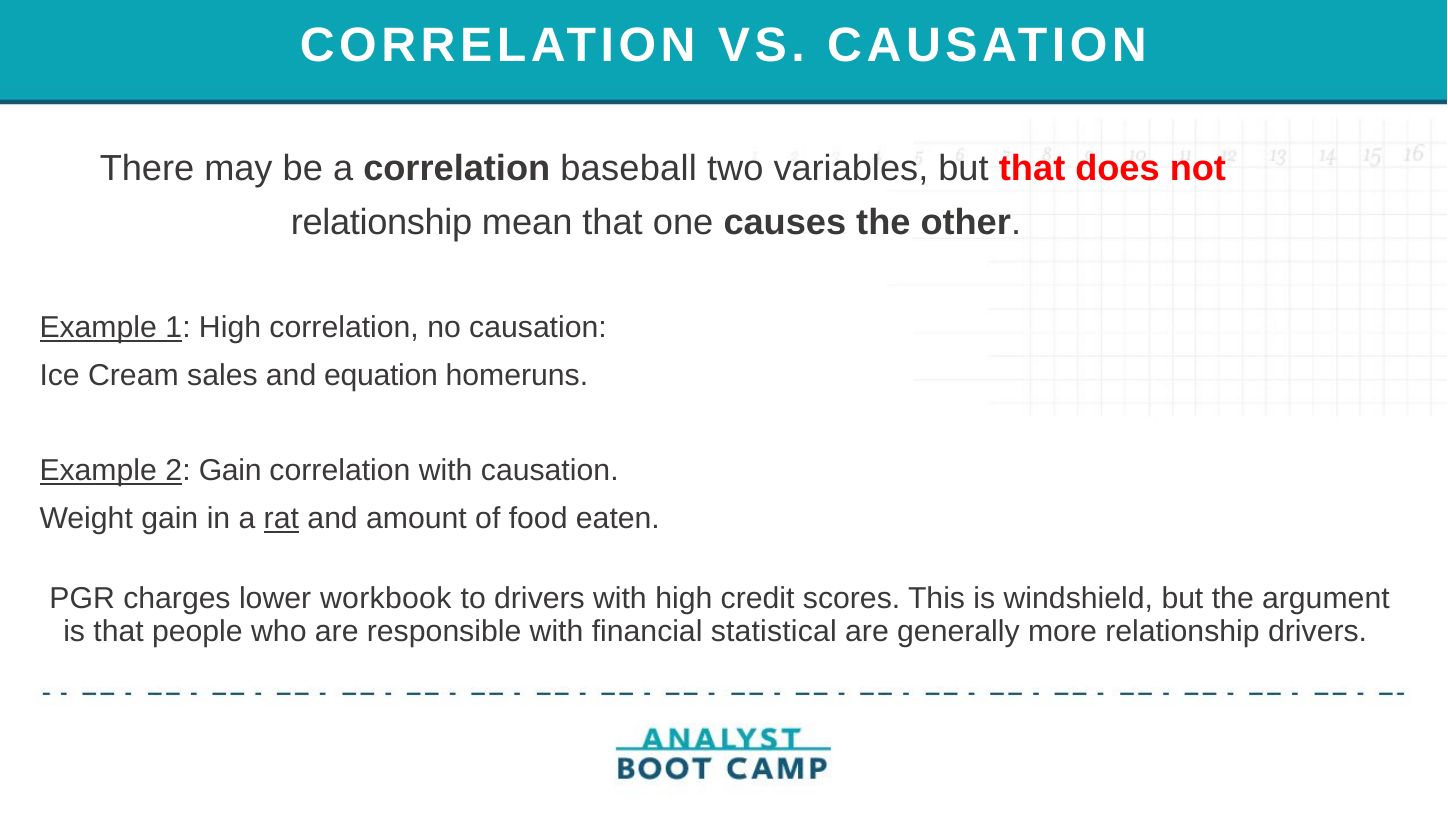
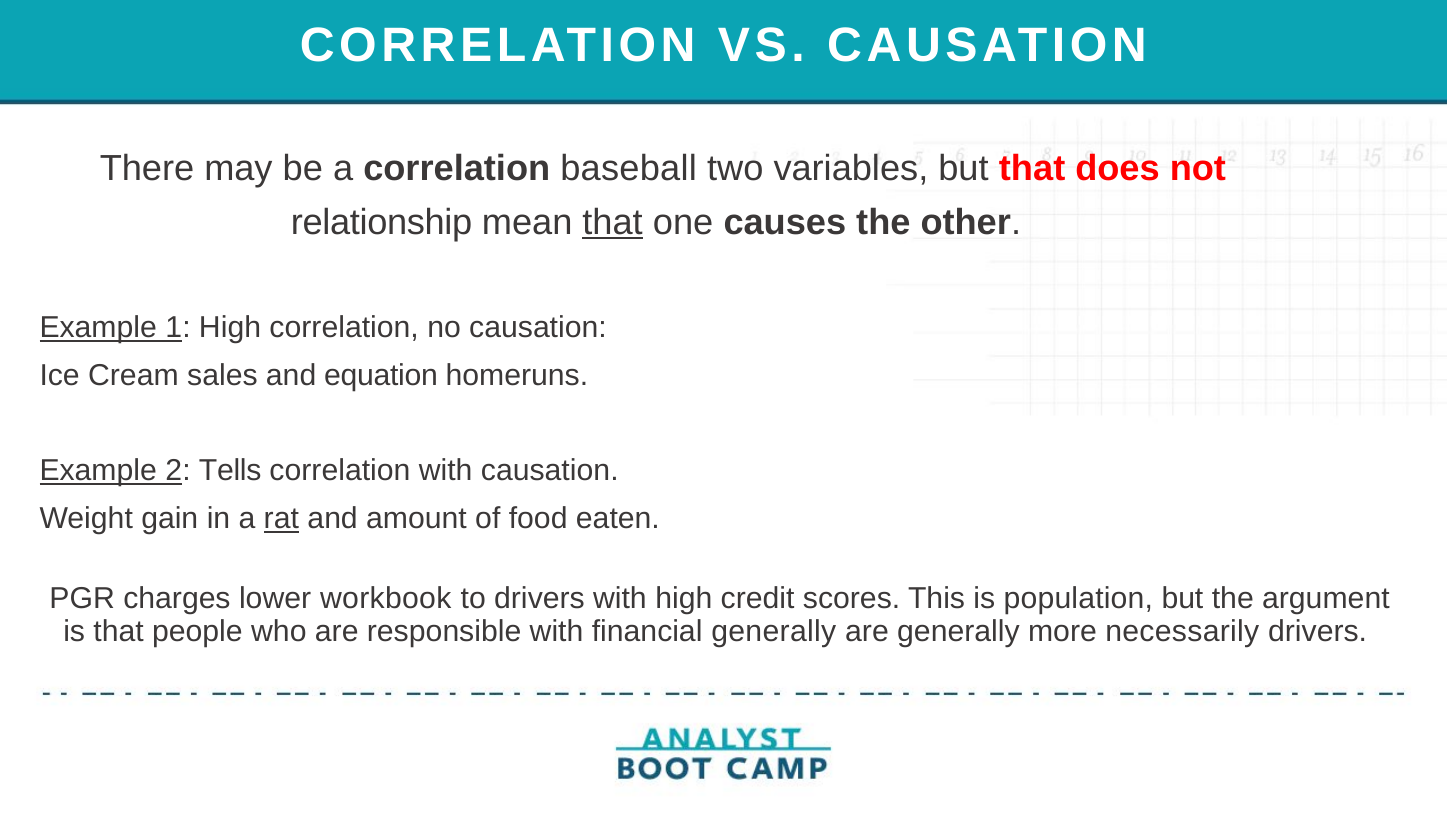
that underline: none -> present (613, 222)
2 Gain: Gain -> Tells (230, 471)
windshield: windshield -> population (1078, 599)
financial statistical: statistical -> generally (774, 631)
more relationship: relationship -> necessarily (1182, 631)
